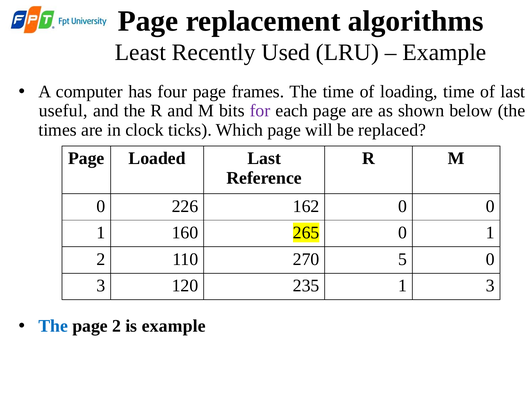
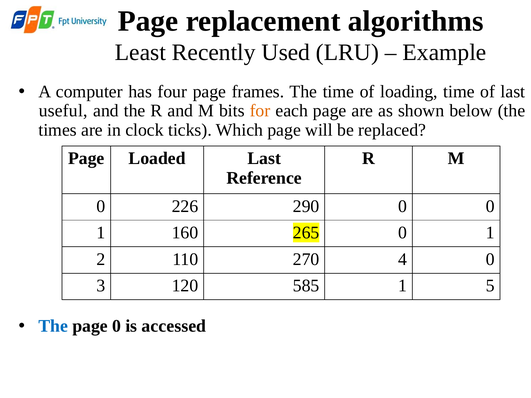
for colour: purple -> orange (260, 111)
162: 162 -> 290 (306, 206)
5: 5 -> 4 (403, 259)
235: 235 -> 585 (306, 286)
1 3: 3 -> 5 (490, 286)
page 2: 2 -> 0 (117, 326)
is example: example -> accessed (174, 326)
